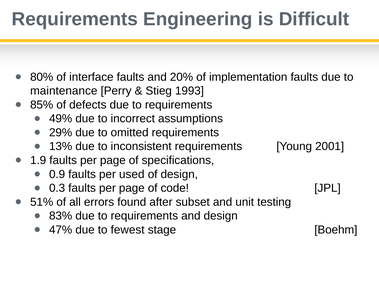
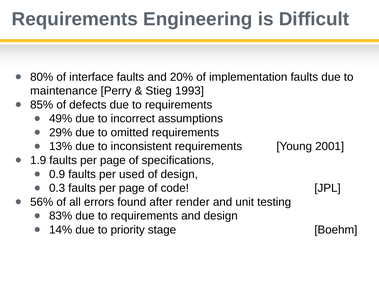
51%: 51% -> 56% (42, 202)
subset: subset -> render (193, 202)
47%: 47% -> 14% (61, 230)
fewest: fewest -> priority (128, 230)
